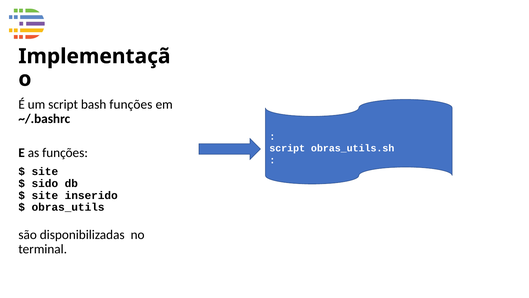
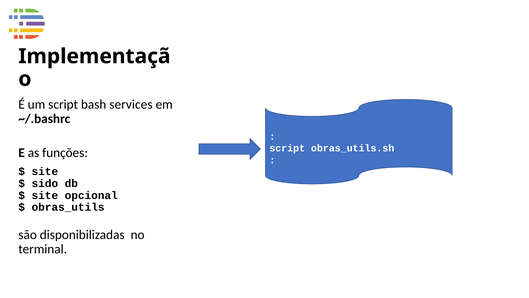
bash funções: funções -> services (131, 104)
inserido: inserido -> opcional (91, 195)
